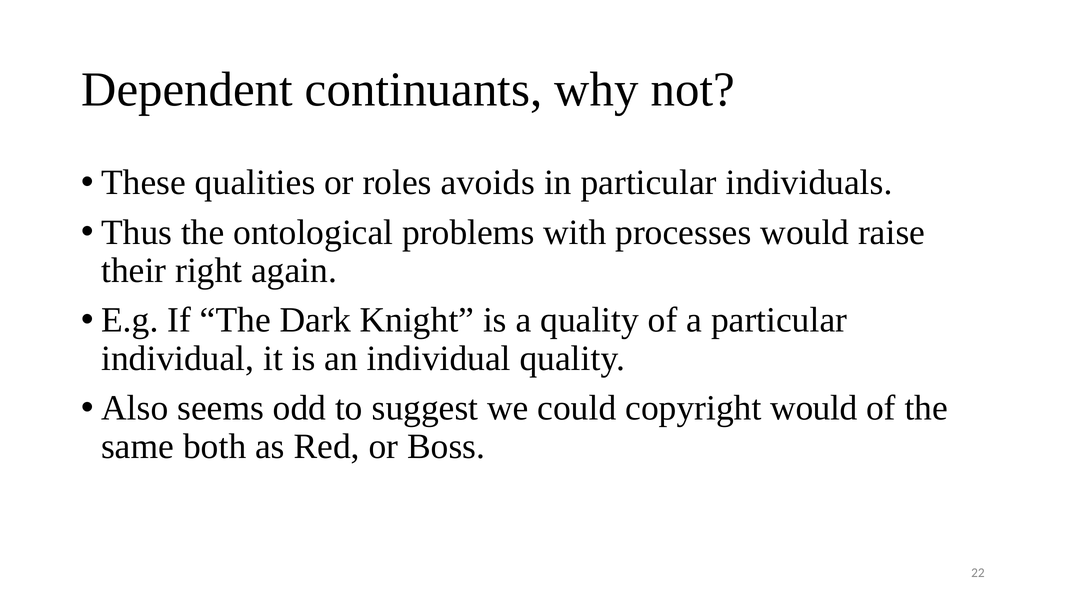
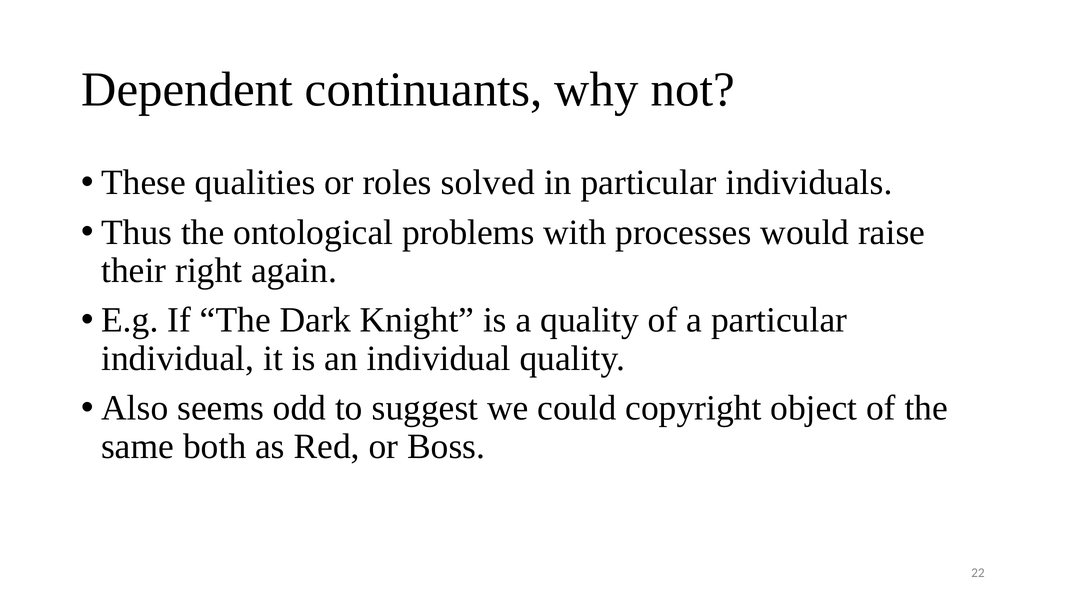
avoids: avoids -> solved (488, 183)
copyright would: would -> object (814, 408)
